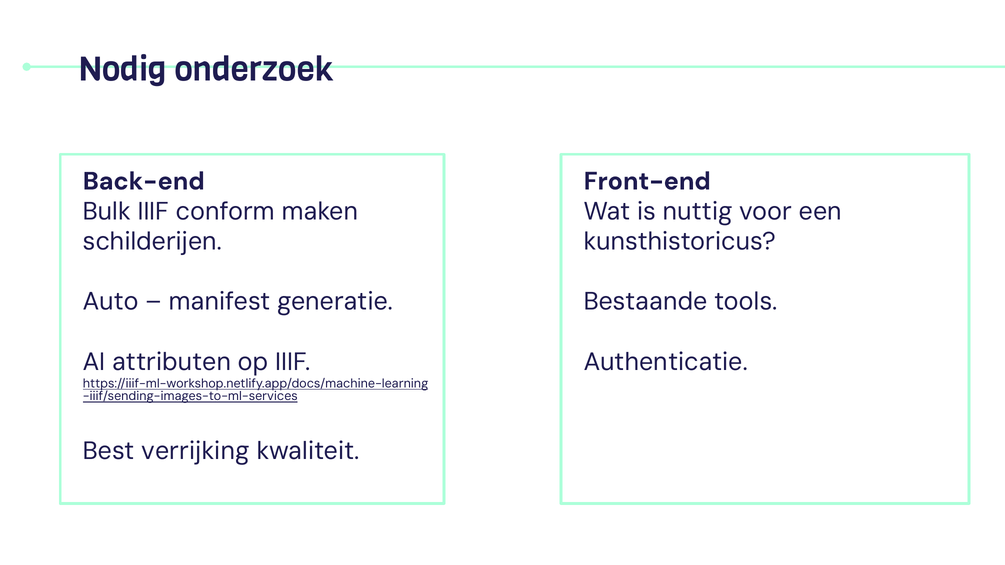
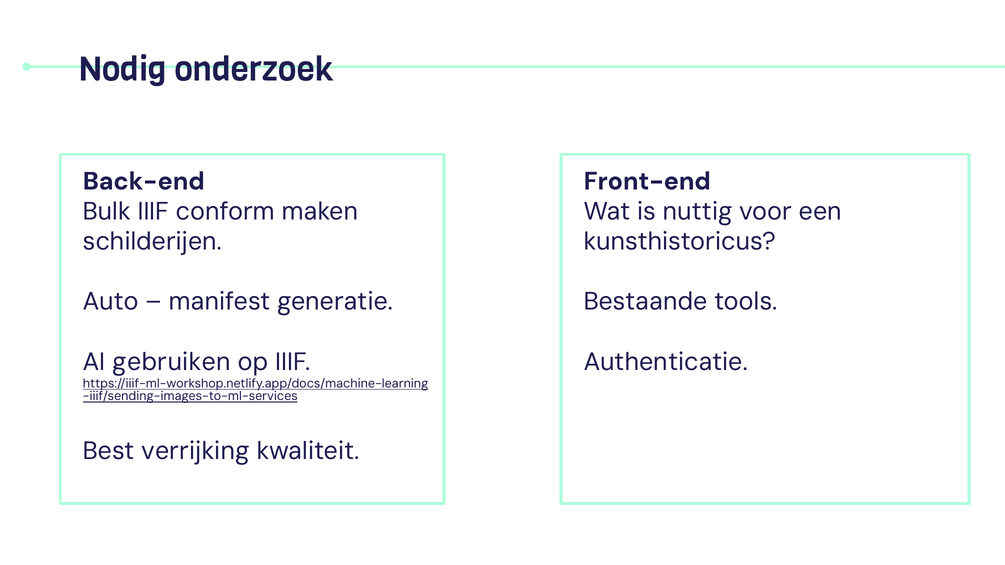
attributen: attributen -> gebruiken (171, 362)
